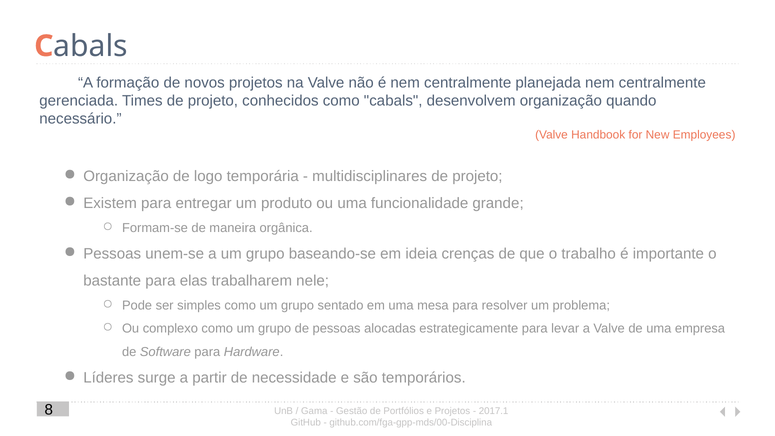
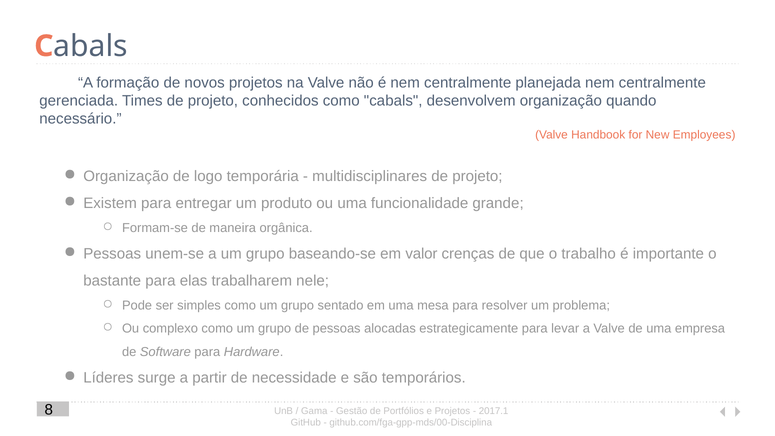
ideia: ideia -> valor (421, 254)
